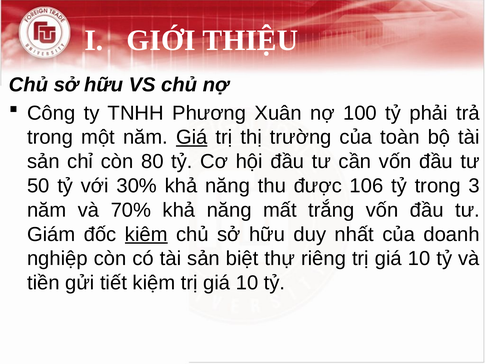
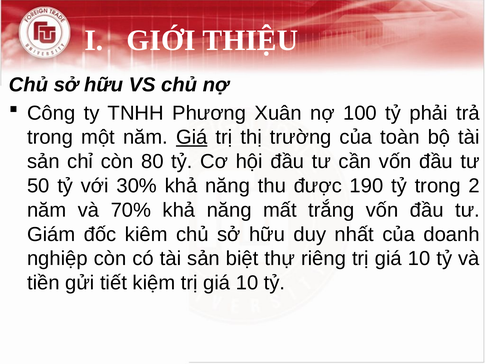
106: 106 -> 190 (367, 186)
3: 3 -> 2 (474, 186)
kiêm underline: present -> none (146, 234)
